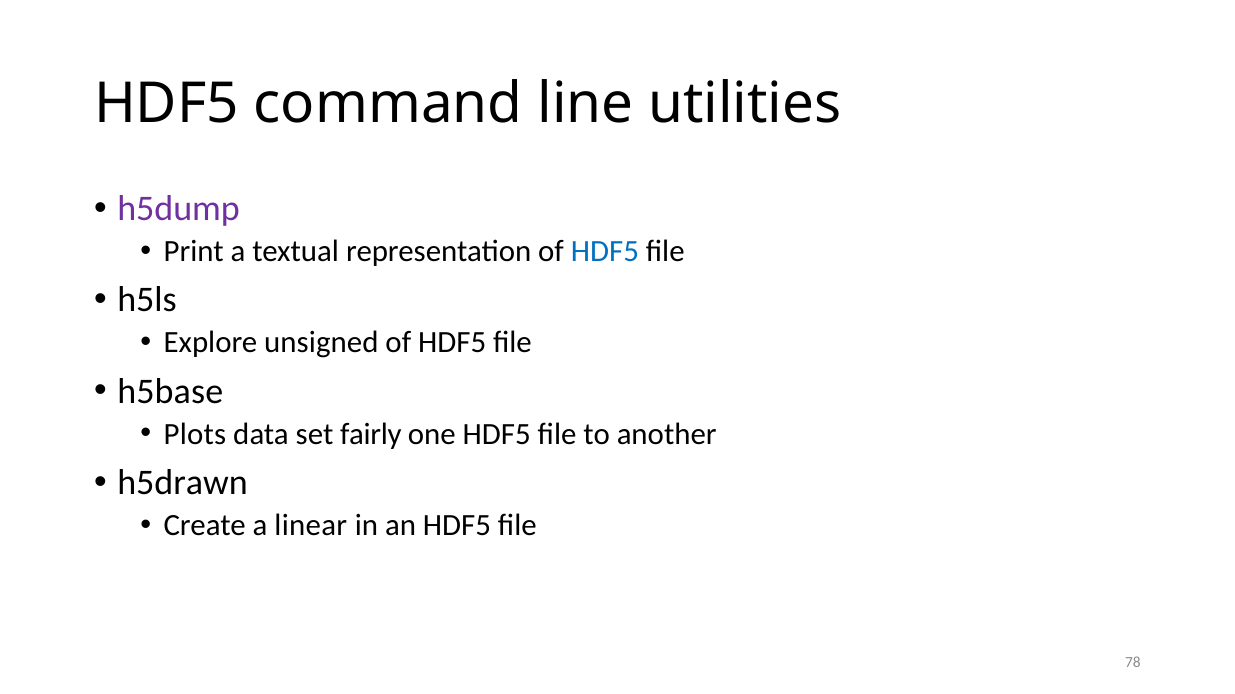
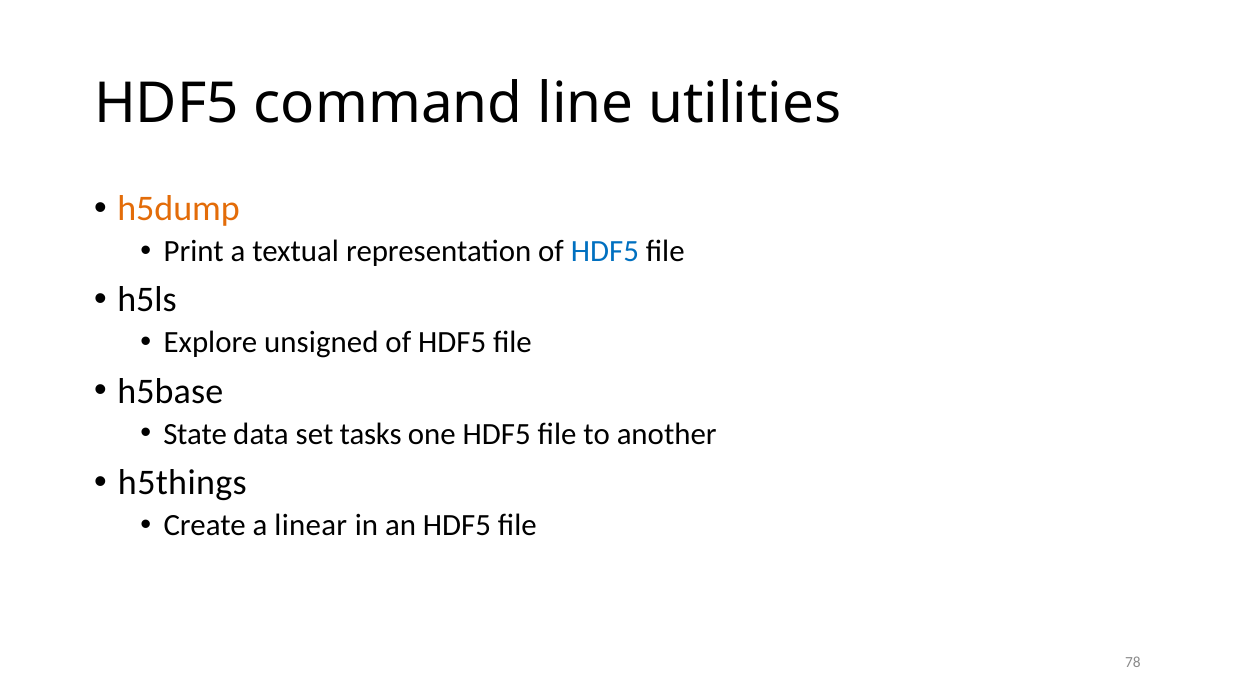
h5dump colour: purple -> orange (179, 209)
Plots: Plots -> State (195, 434)
fairly: fairly -> tasks (371, 434)
h5drawn: h5drawn -> h5things (182, 483)
